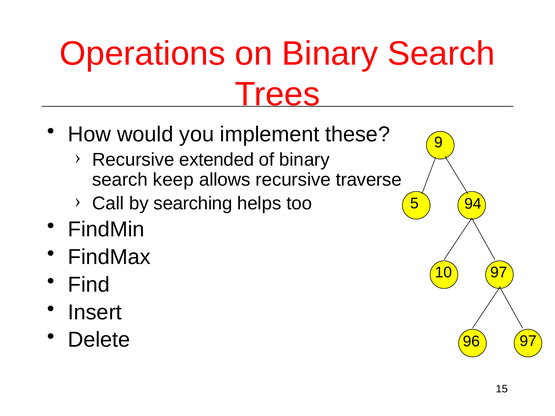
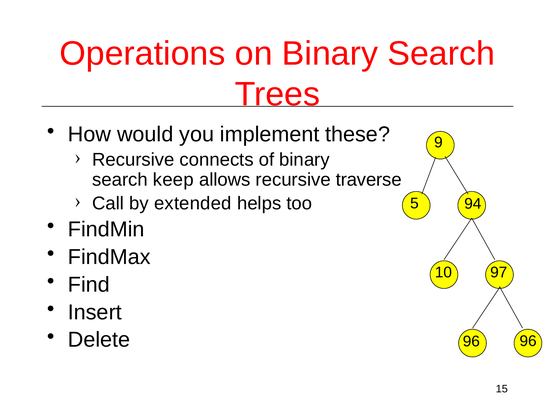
extended: extended -> connects (217, 160)
searching: searching -> extended (193, 204)
96 97: 97 -> 96 (528, 341)
